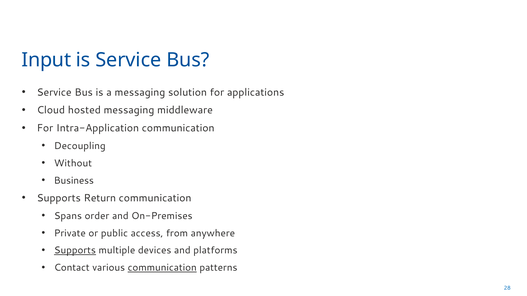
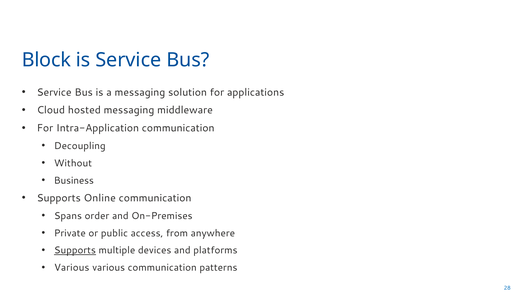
Input: Input -> Block (46, 60)
Return: Return -> Online (100, 198)
Contact: Contact -> Various (72, 268)
communication underline: present -> none (162, 268)
